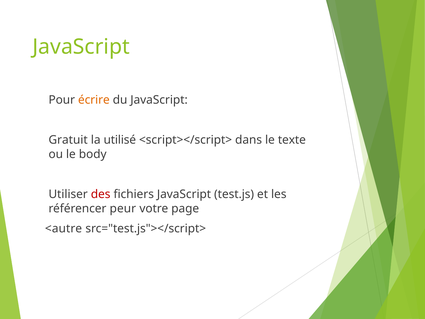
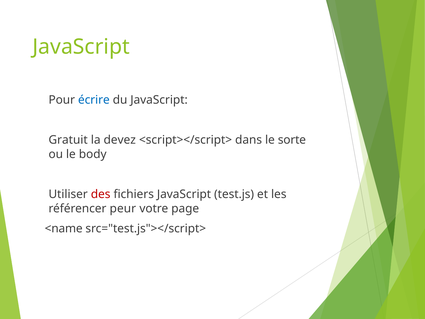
écrire colour: orange -> blue (94, 100)
utilisé: utilisé -> devez (120, 140)
texte: texte -> sorte (292, 140)
<autre: <autre -> <name (64, 228)
